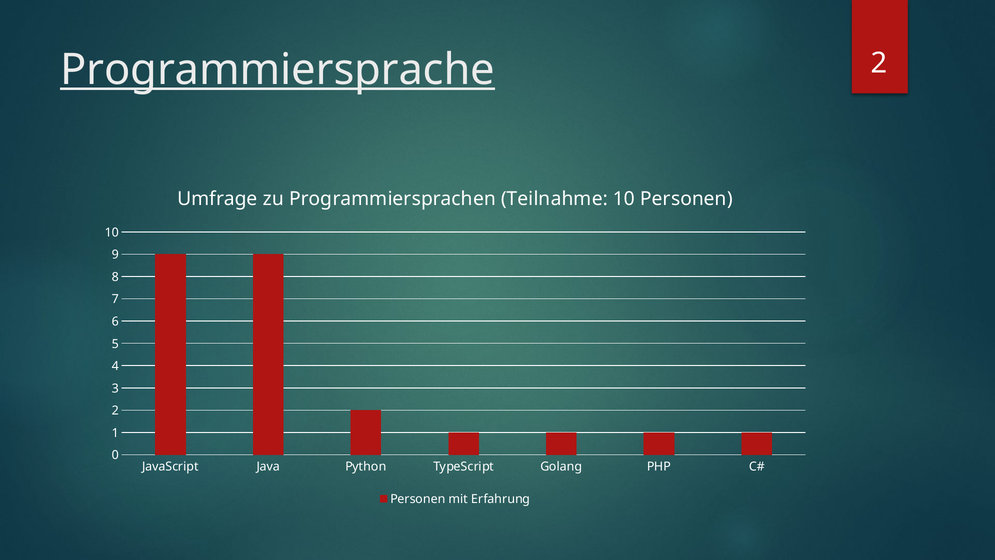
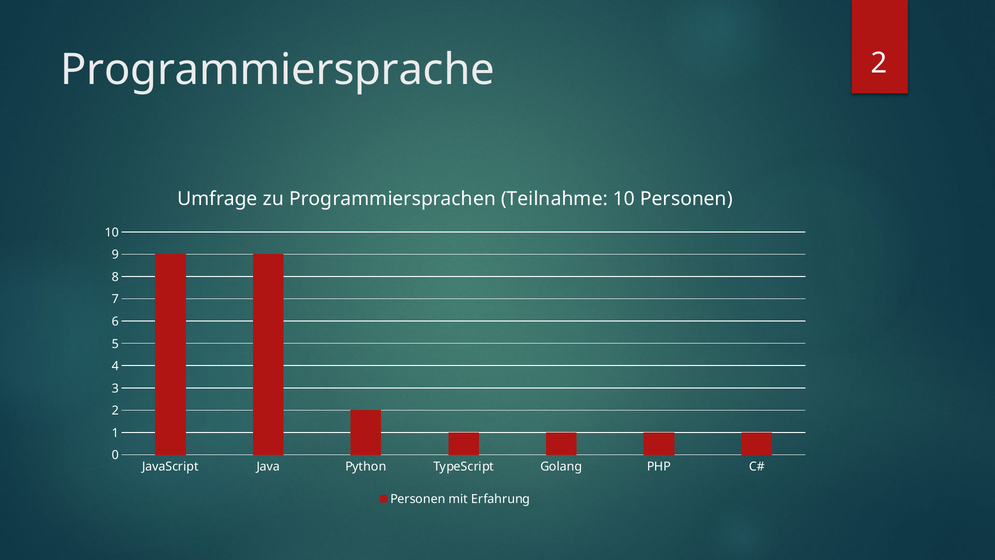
Programmiersprache underline: present -> none (278, 70)
